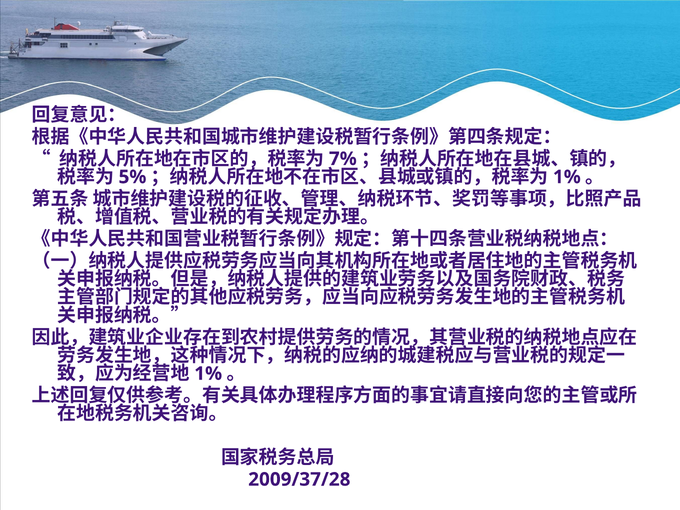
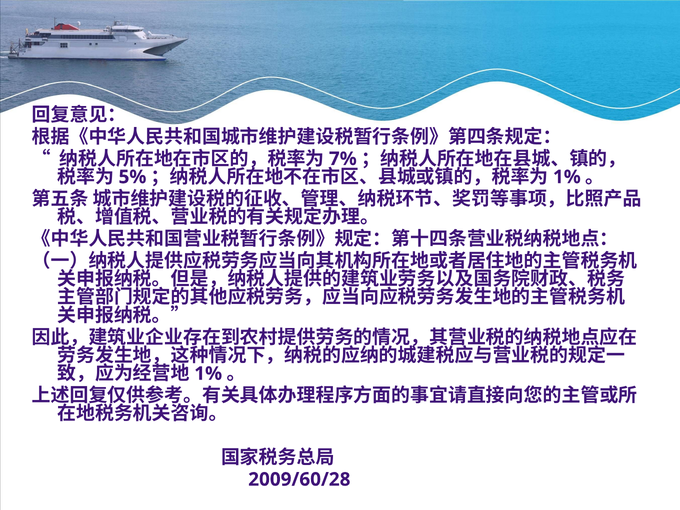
2009/37/28: 2009/37/28 -> 2009/60/28 (299, 479)
